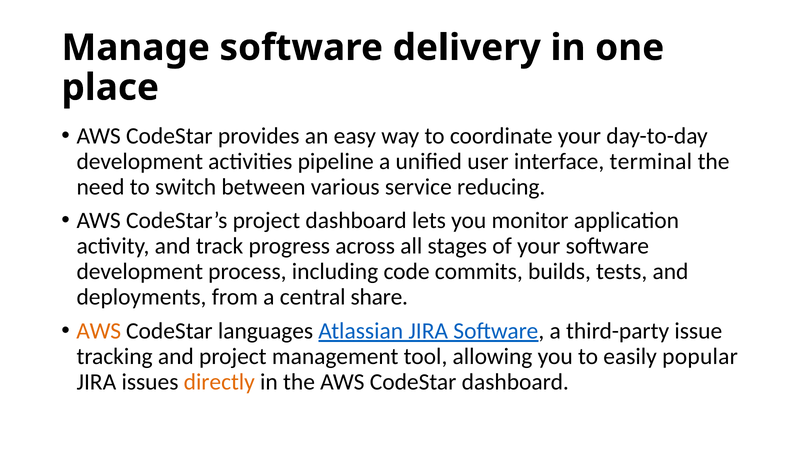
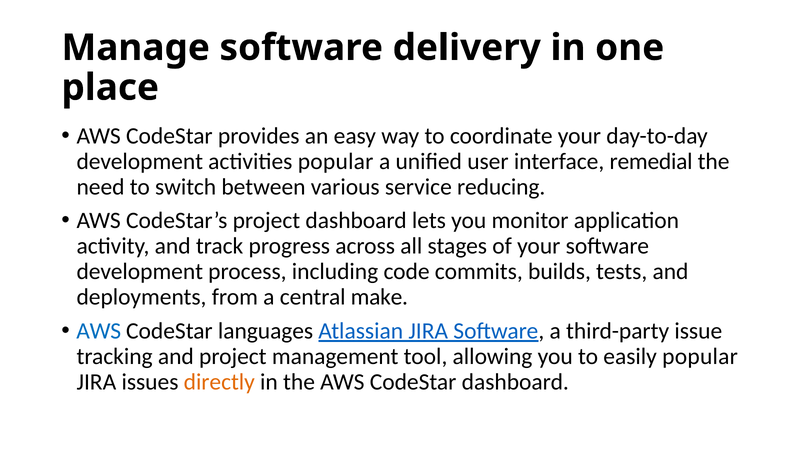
activities pipeline: pipeline -> popular (336, 162)
terminal: terminal -> remedial (651, 162)
share: share -> make (379, 297)
AWS colour: orange -> blue (99, 331)
